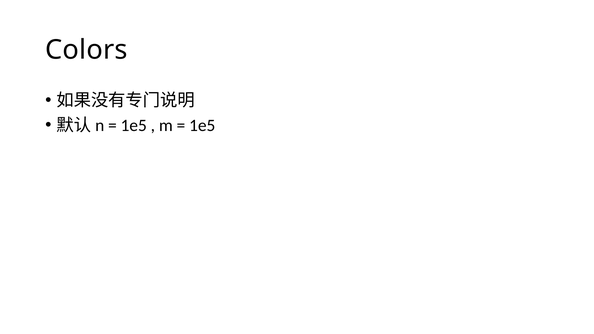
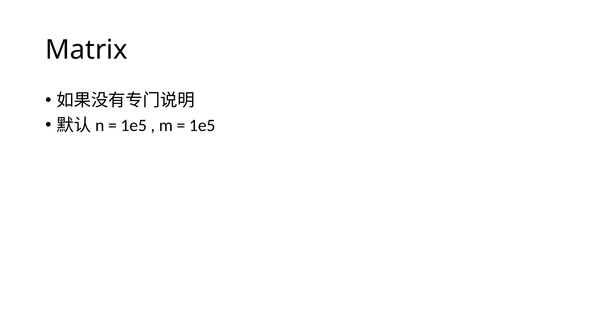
Colors: Colors -> Matrix (86, 50)
